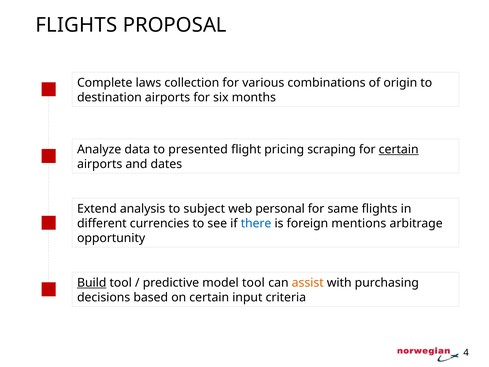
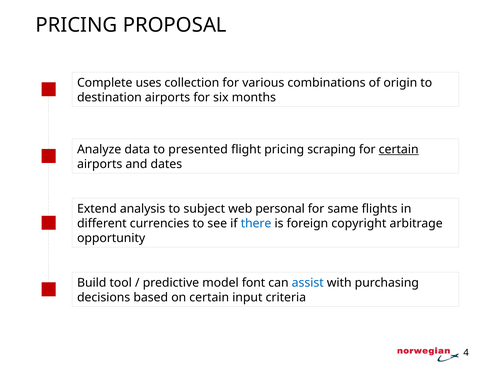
FLIGHTS: FLIGHTS -> PRICING (76, 25)
laws: laws -> uses (149, 83)
mentions: mentions -> copyright (359, 223)
Build underline: present -> none (92, 283)
model tool: tool -> font (254, 283)
assist colour: orange -> blue (308, 283)
